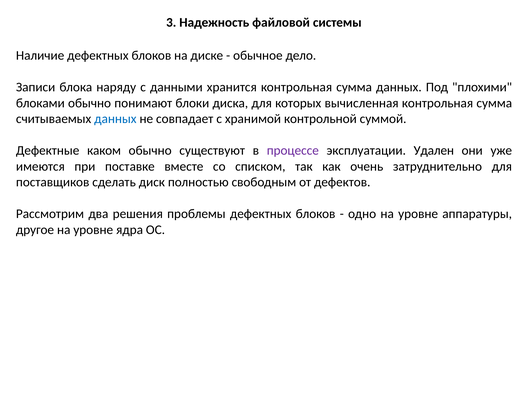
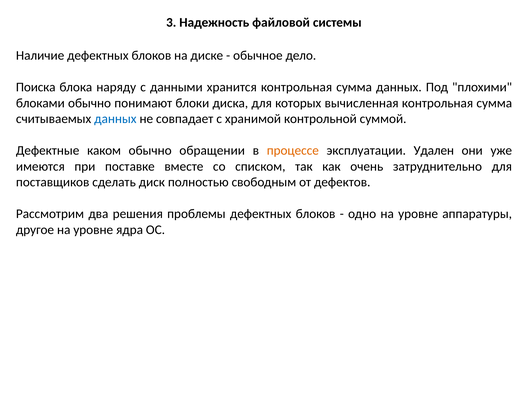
Записи: Записи -> Поиска (36, 87)
существуют: существуют -> обращении (212, 151)
процессе colour: purple -> orange (293, 151)
